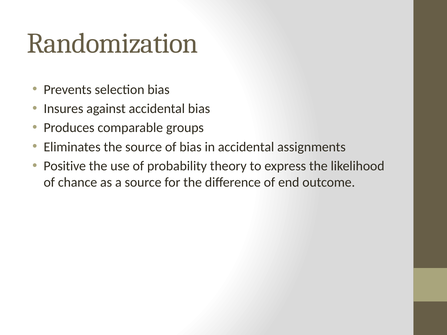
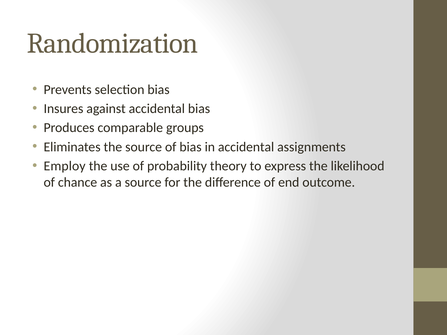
Positive: Positive -> Employ (65, 166)
